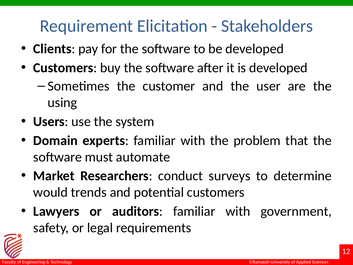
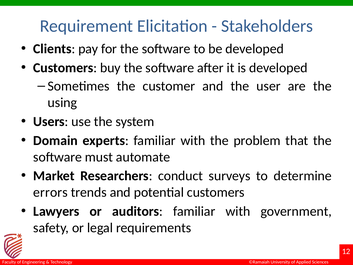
would: would -> errors (50, 192)
